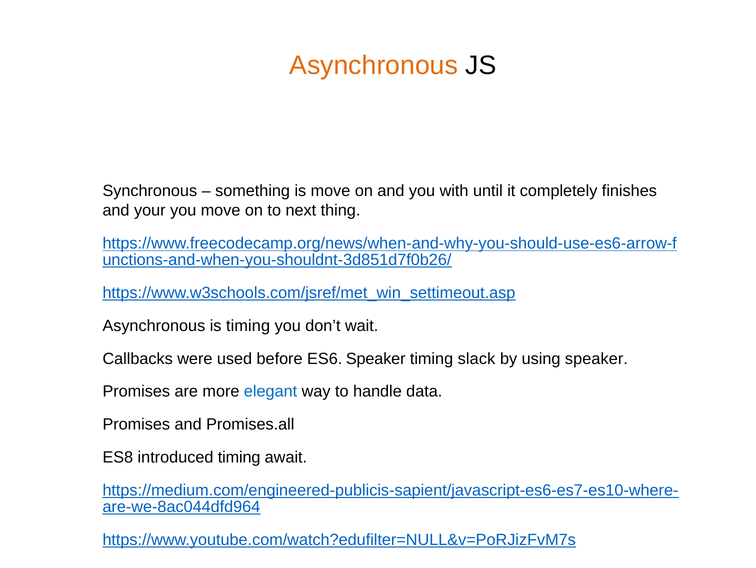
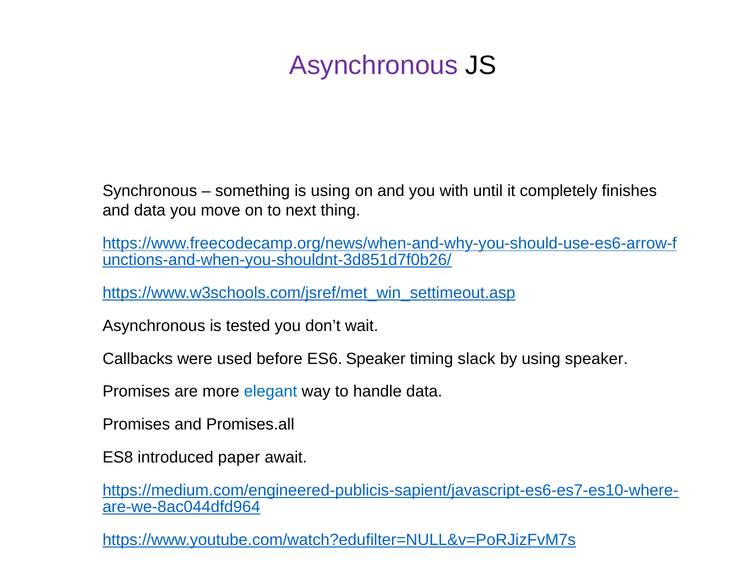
Asynchronous colour: orange -> purple (374, 65)
is move: move -> using (330, 191)
and your: your -> data (150, 210)
is timing: timing -> tested (248, 325)
introduced timing: timing -> paper (239, 457)
